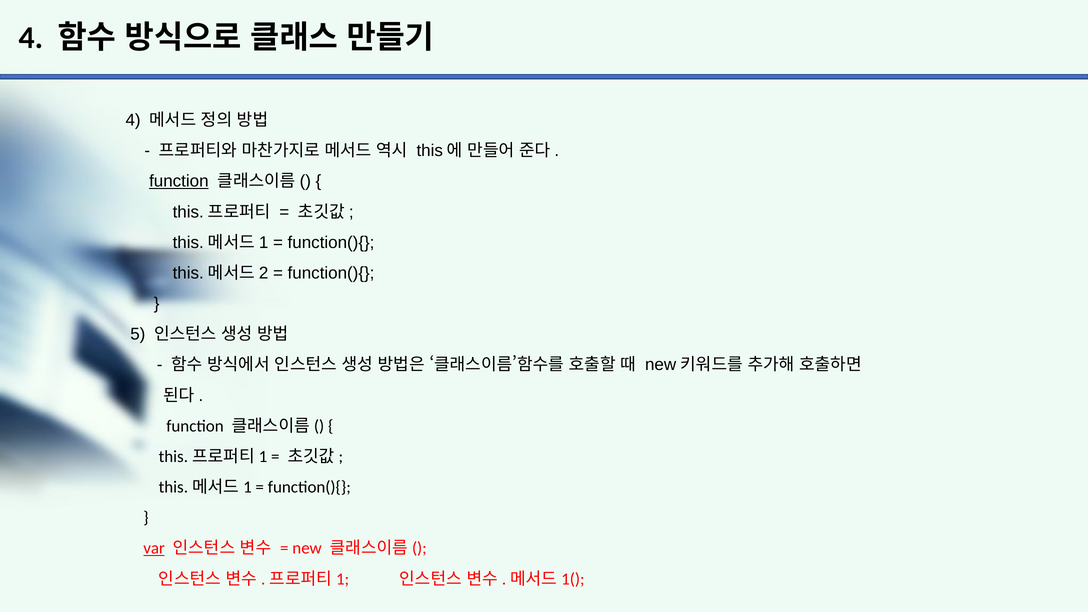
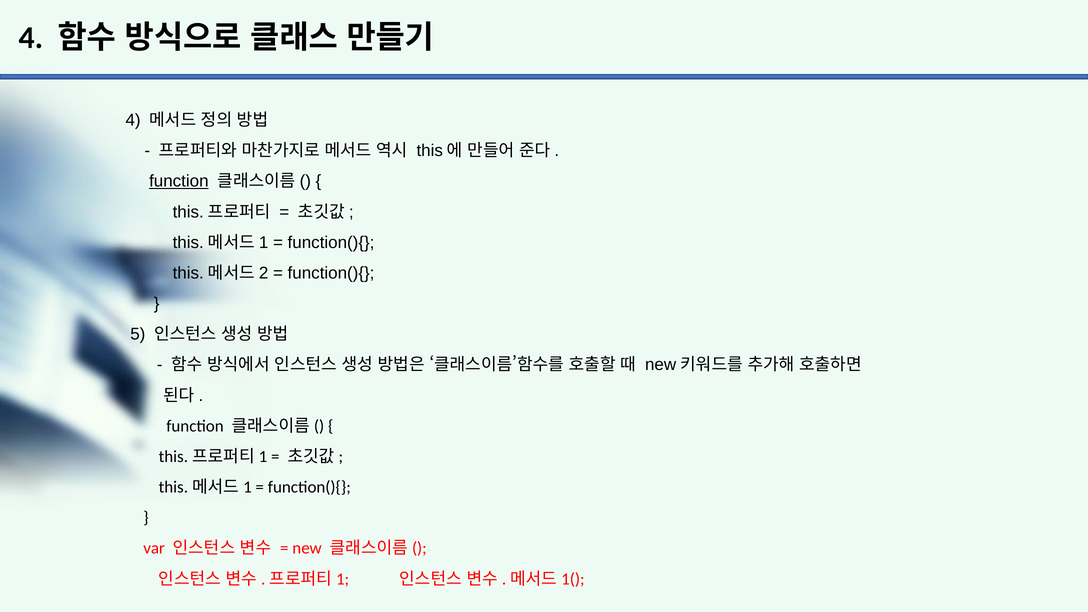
var underline: present -> none (154, 548)
